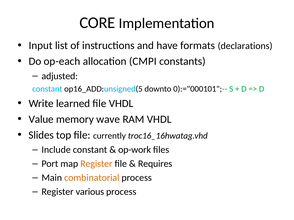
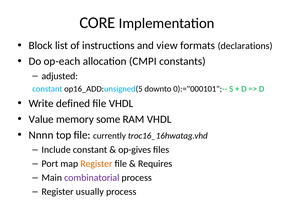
Input: Input -> Block (41, 46)
have: have -> view (167, 46)
learned: learned -> defined (73, 104)
wave: wave -> some (108, 119)
Slides: Slides -> Nnnn (41, 135)
op-work: op-work -> op-gives (135, 150)
combinatorial colour: orange -> purple (92, 178)
various: various -> usually (90, 192)
